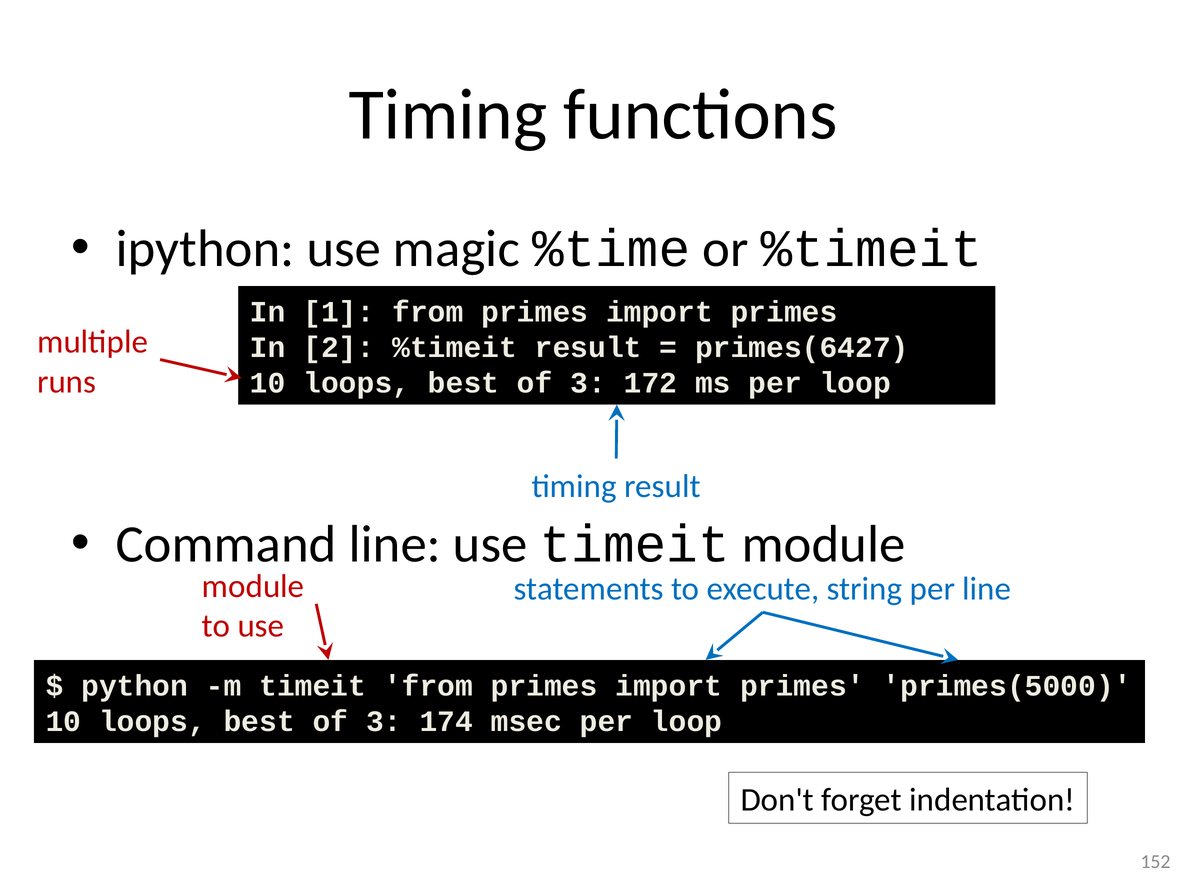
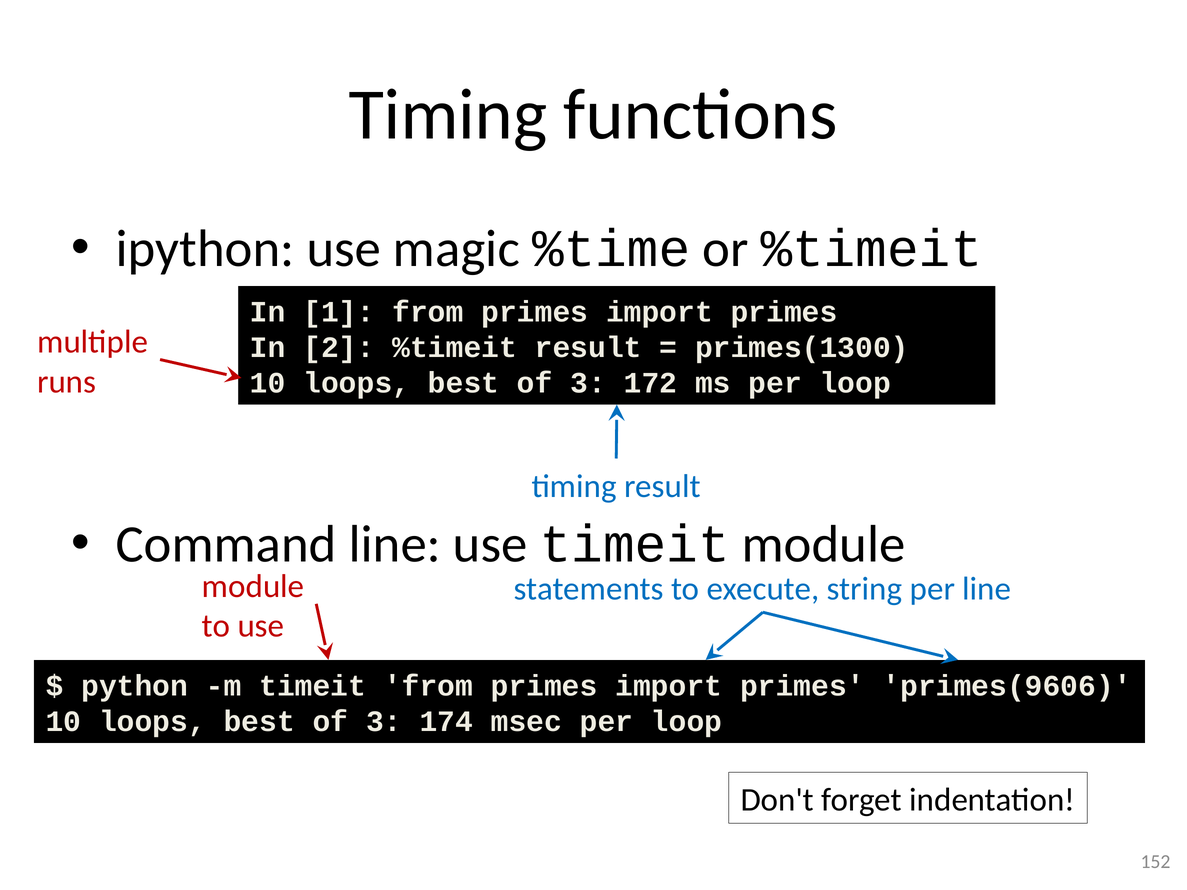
primes(6427: primes(6427 -> primes(1300 (802, 348)
primes(5000: primes(5000 -> primes(9606 (1007, 686)
